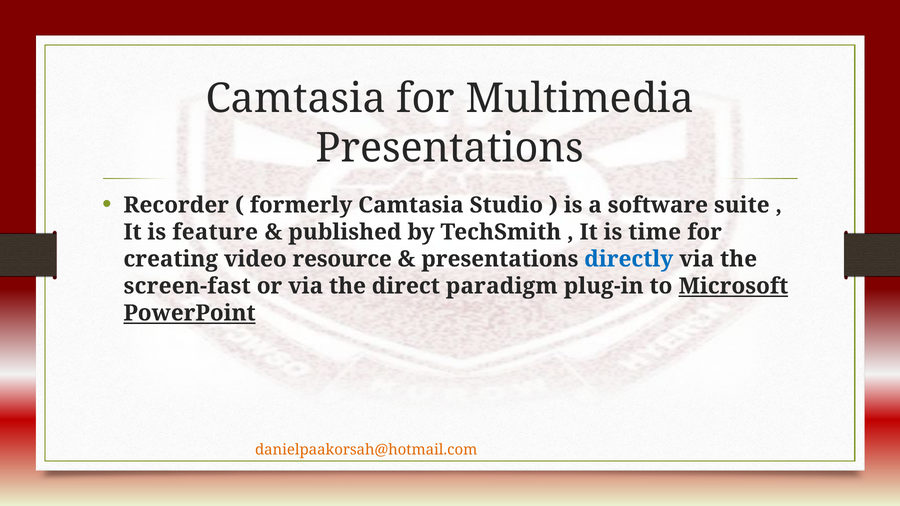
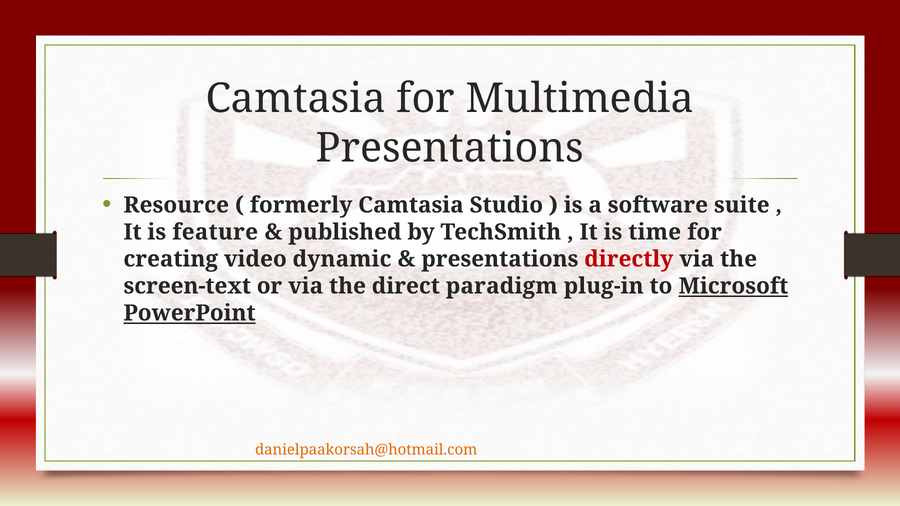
Recorder: Recorder -> Resource (176, 205)
resource: resource -> dynamic (342, 259)
directly colour: blue -> red (629, 259)
screen-fast: screen-fast -> screen-text (187, 286)
